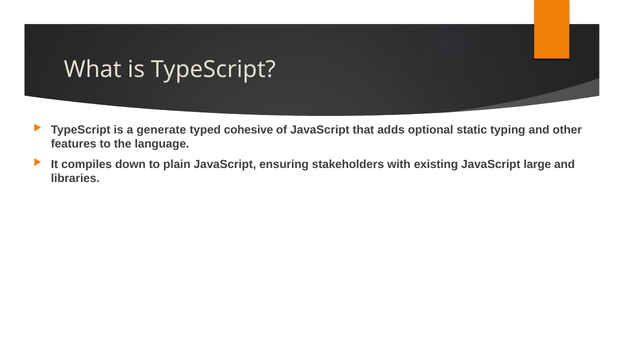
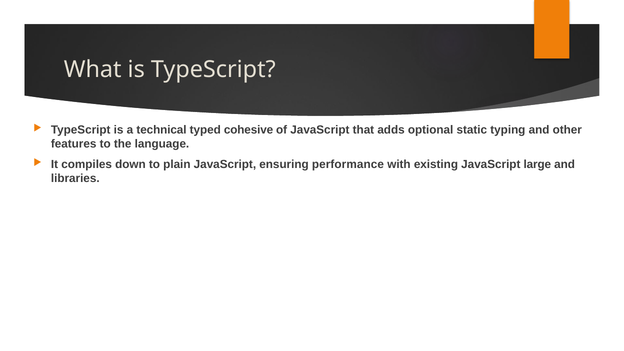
generate: generate -> technical (161, 130)
stakeholders: stakeholders -> performance (348, 165)
